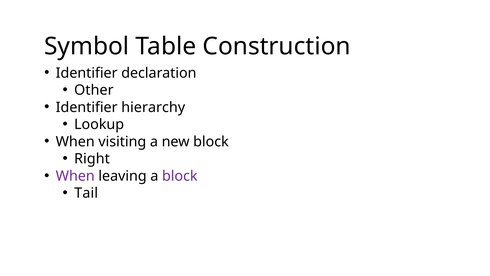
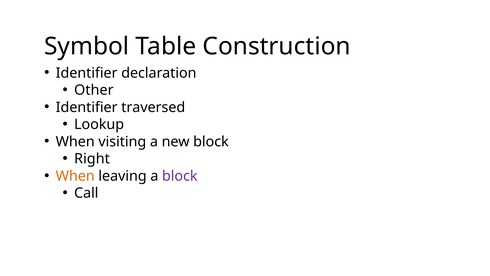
hierarchy: hierarchy -> traversed (153, 107)
When colour: purple -> orange (75, 176)
Tail: Tail -> Call (86, 193)
